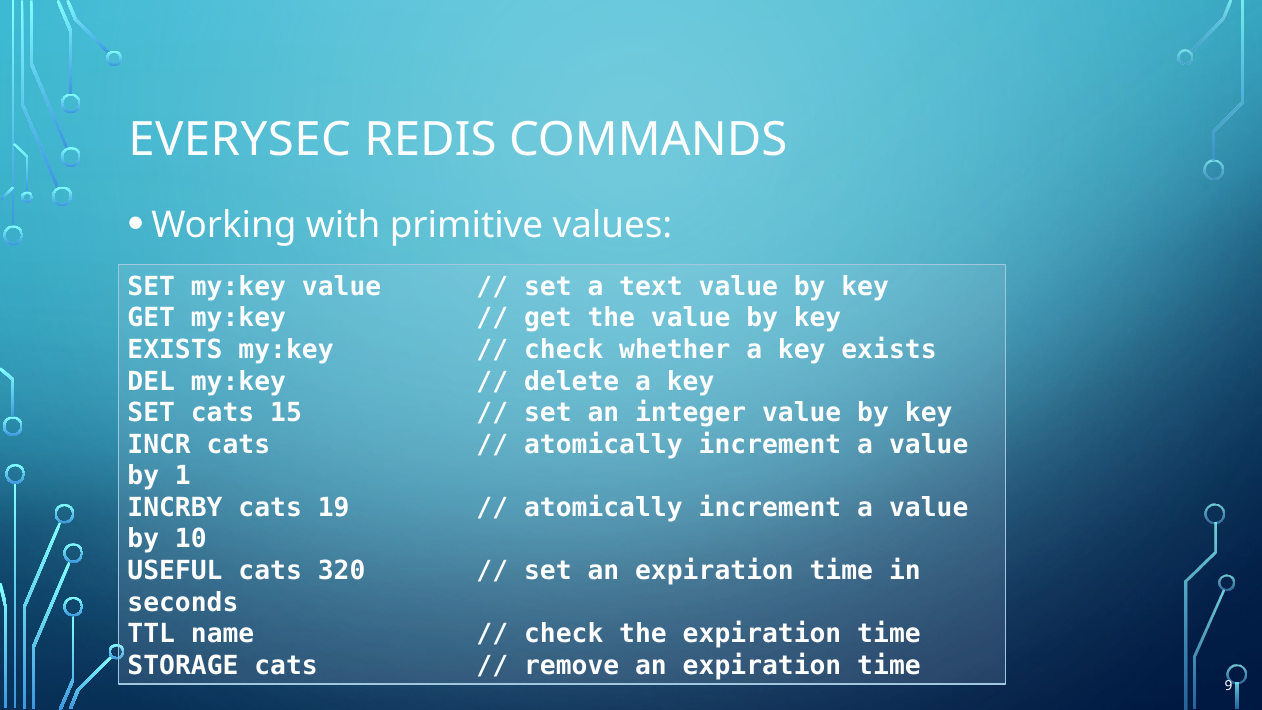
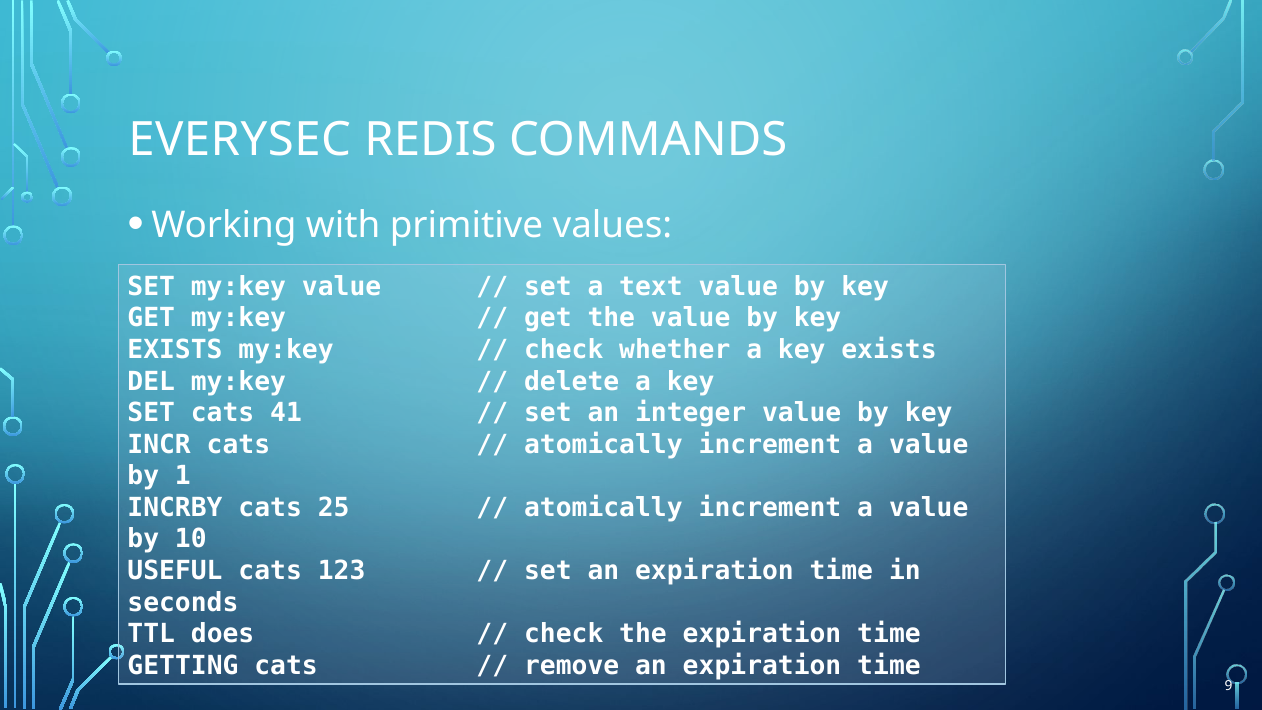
15: 15 -> 41 (286, 413)
19: 19 -> 25 (334, 508)
320: 320 -> 123 (342, 571)
name: name -> does (223, 634)
STORAGE: STORAGE -> GETTING (183, 665)
